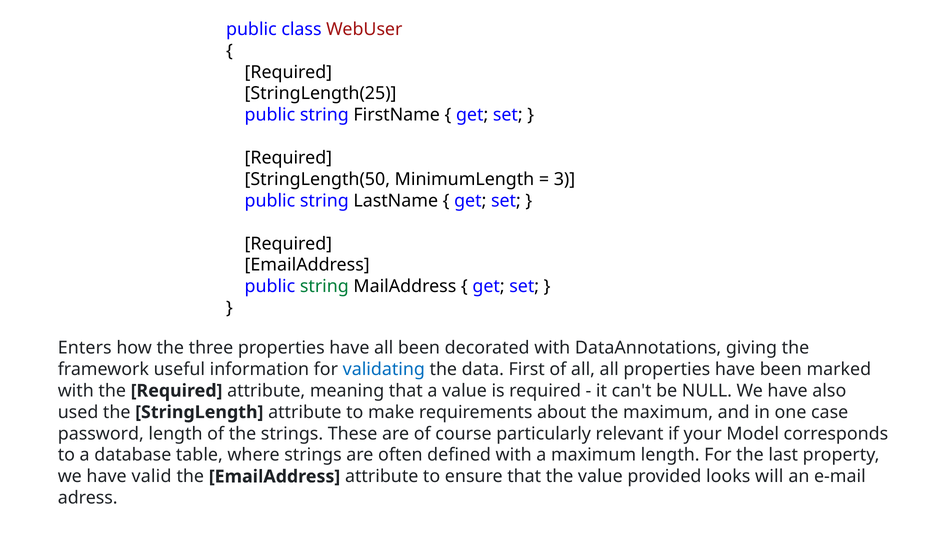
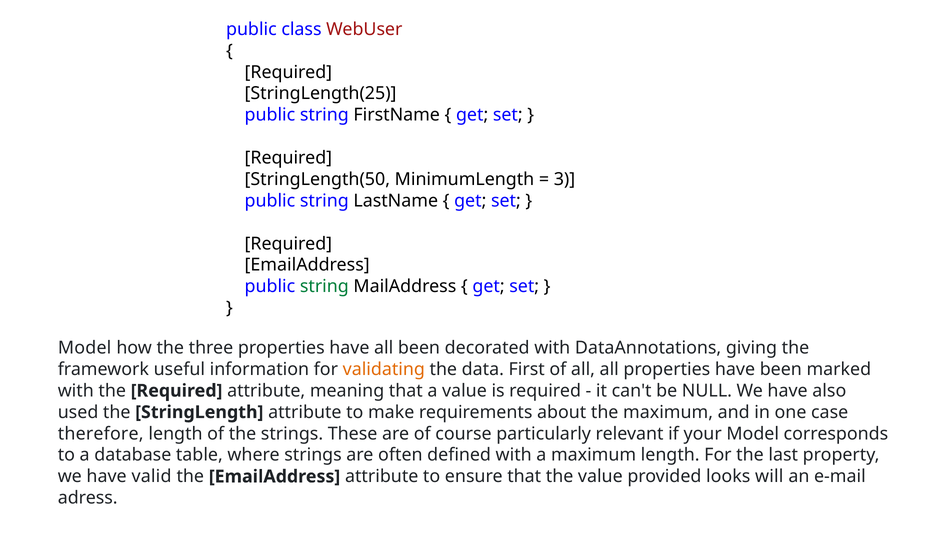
Enters: Enters -> Model (85, 348)
validating colour: blue -> orange (384, 369)
password: password -> therefore (101, 433)
